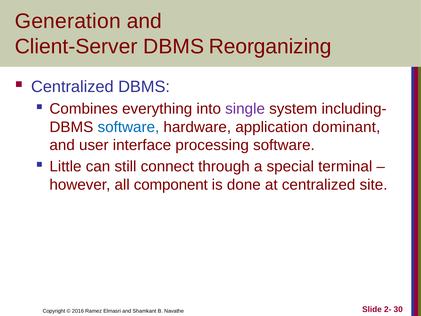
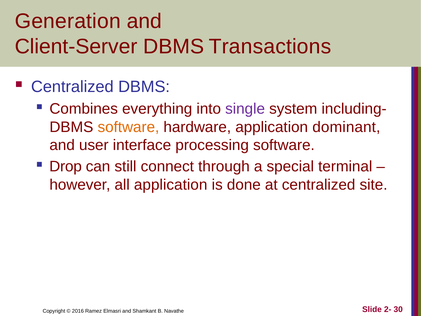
Reorganizing: Reorganizing -> Transactions (270, 46)
software colour: blue -> orange (128, 127)
Little: Little -> Drop (66, 166)
all component: component -> application (171, 185)
